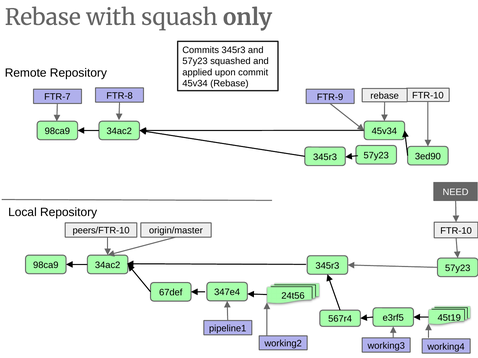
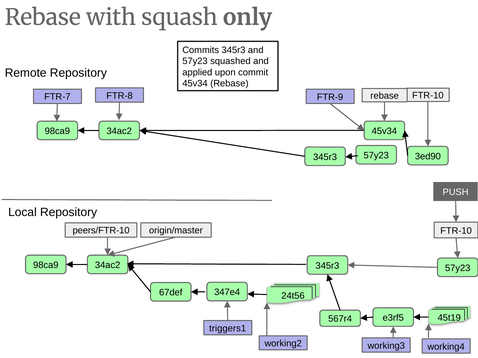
NEED: NEED -> PUSH (456, 192)
pipeline1: pipeline1 -> triggers1 (228, 329)
